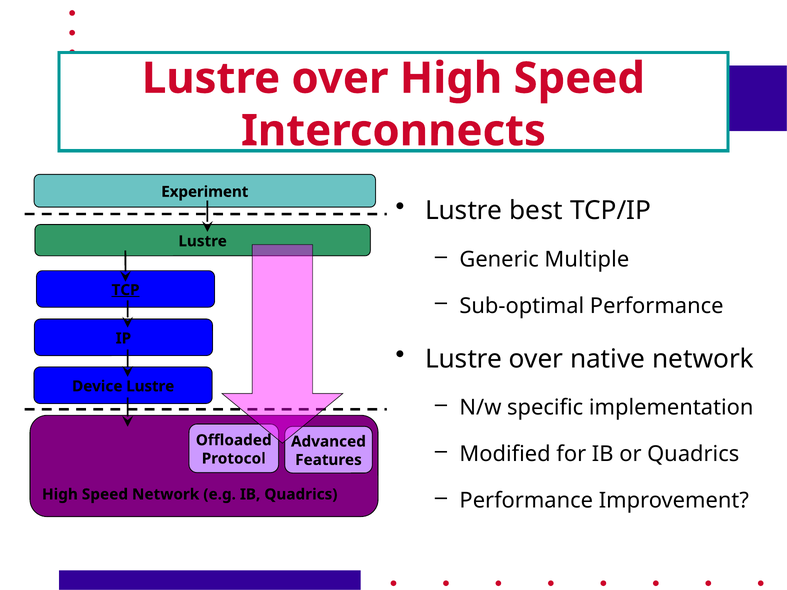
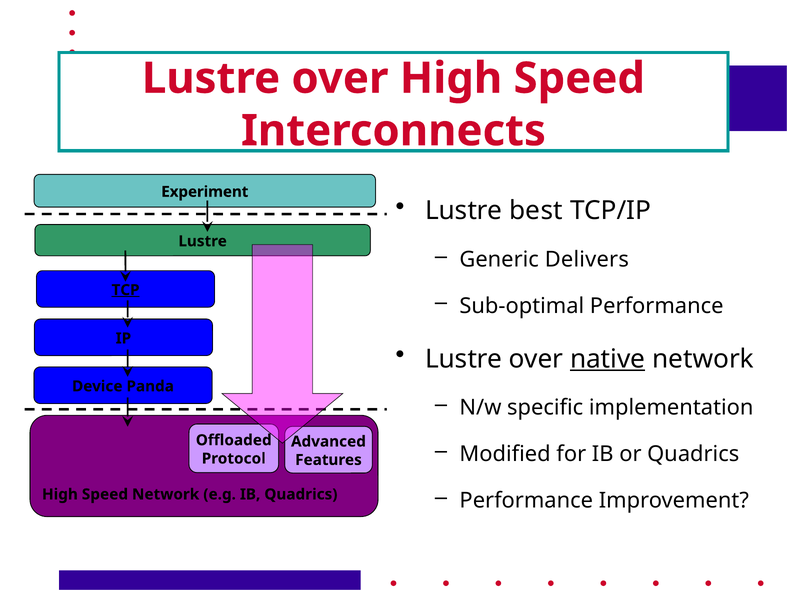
Multiple: Multiple -> Delivers (587, 260)
native underline: none -> present (608, 359)
Device Lustre: Lustre -> Panda (150, 386)
